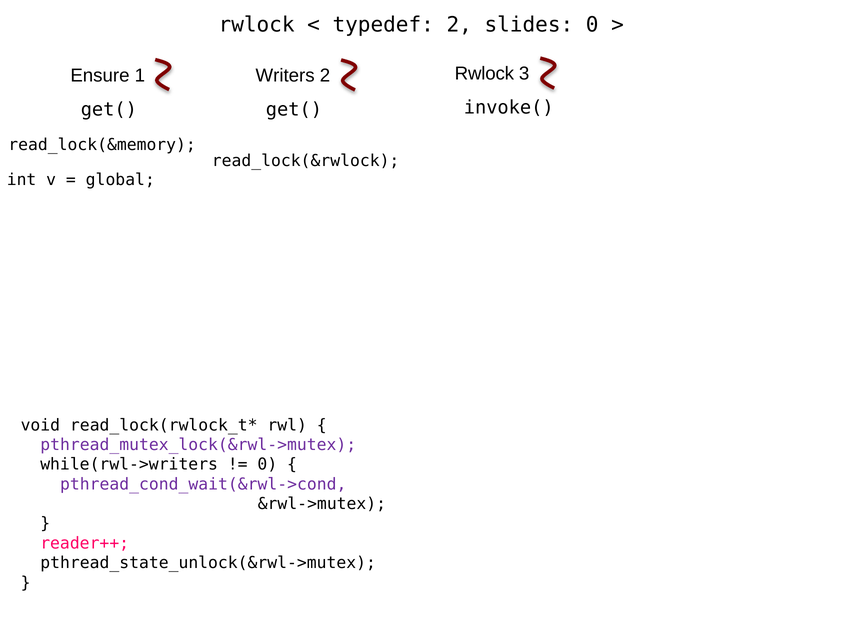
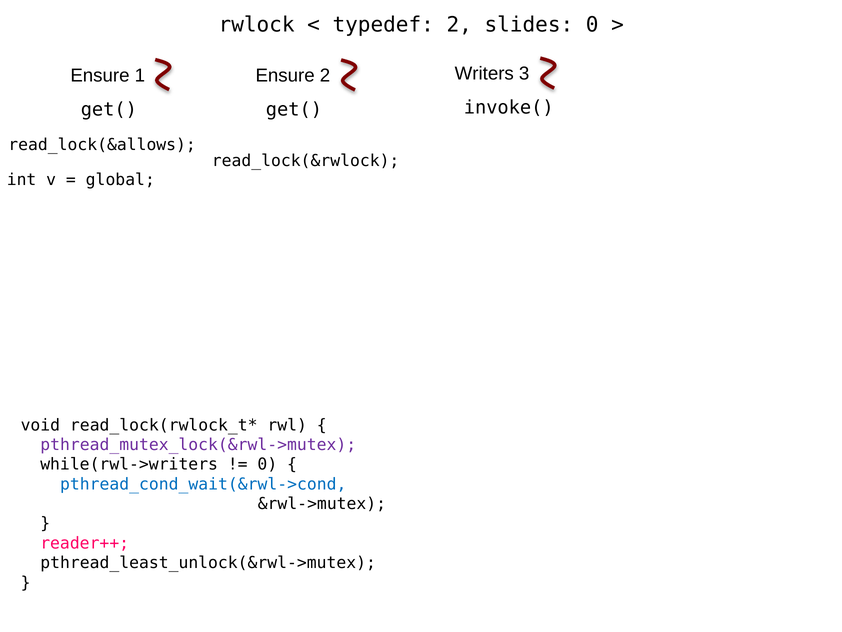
Rwlock: Rwlock -> Writers (484, 74)
Writers: Writers -> Ensure (285, 75)
read_lock(&memory: read_lock(&memory -> read_lock(&allows (102, 145)
pthread_cond_wait(&rwl->cond colour: purple -> blue (203, 484)
pthread_state_unlock(&rwl->mutex: pthread_state_unlock(&rwl->mutex -> pthread_least_unlock(&rwl->mutex (208, 562)
